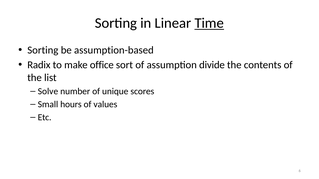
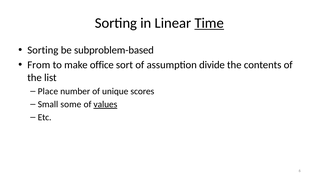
assumption-based: assumption-based -> subproblem-based (114, 50)
Radix: Radix -> From (39, 65)
Solve: Solve -> Place (48, 92)
hours: hours -> some (71, 105)
values underline: none -> present (105, 105)
